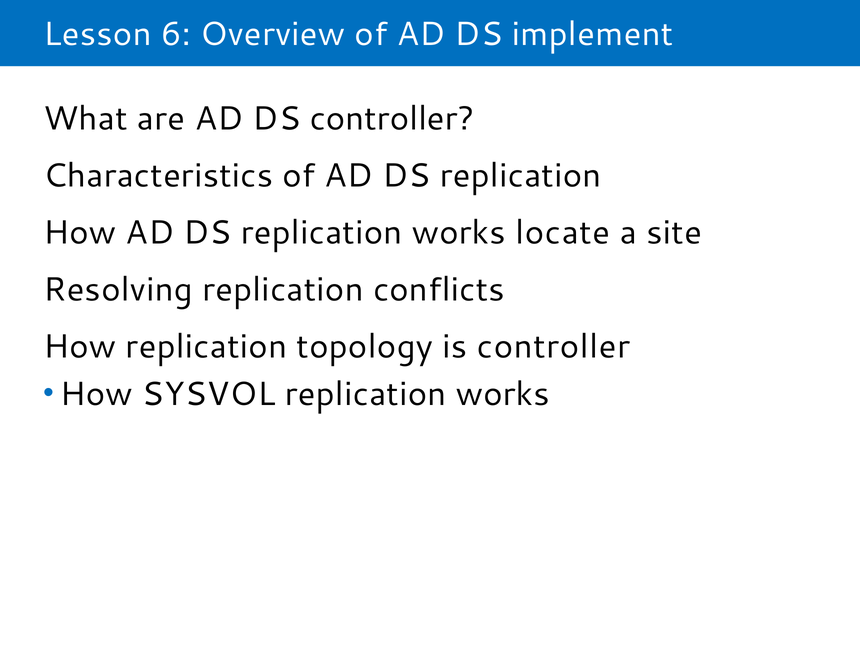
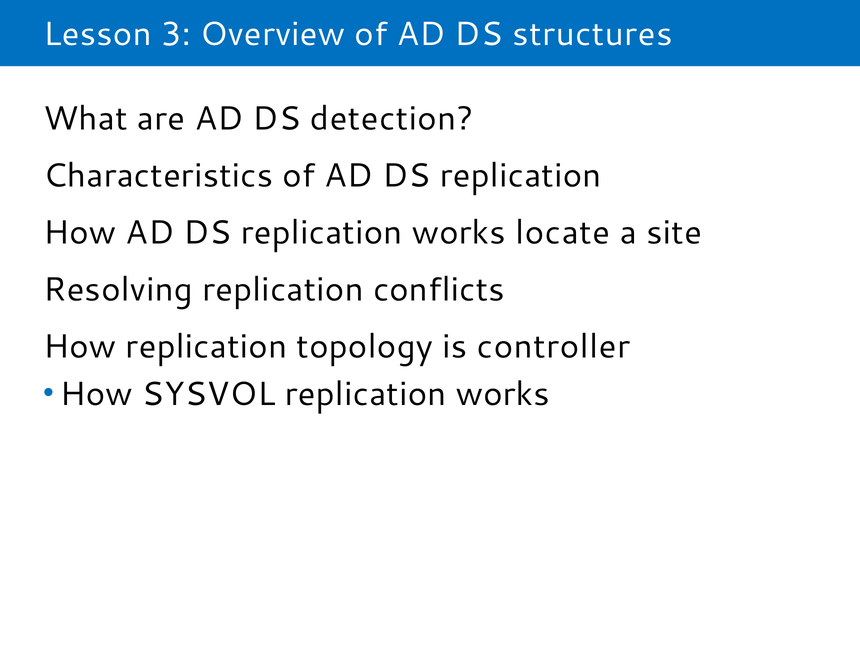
6: 6 -> 3 (176, 34)
implement: implement -> structures (593, 34)
DS controller: controller -> detection (392, 118)
